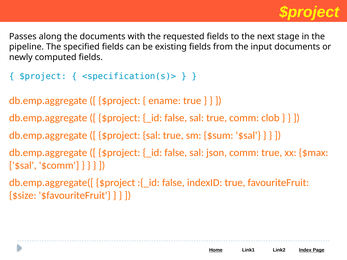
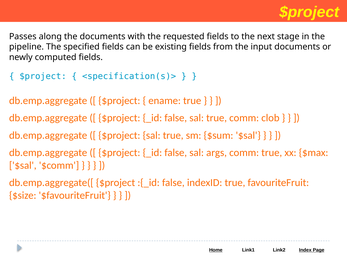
json: json -> args (217, 153)
